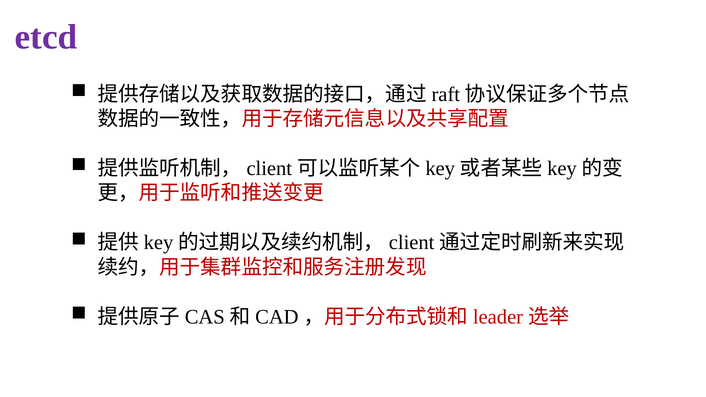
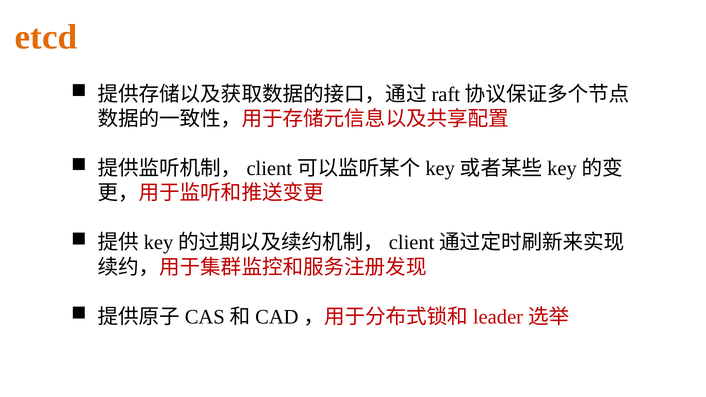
etcd colour: purple -> orange (46, 37)
